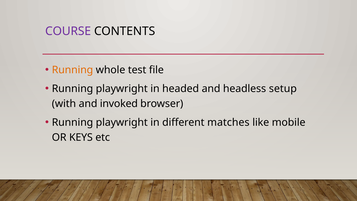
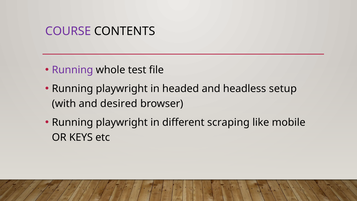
Running colour: orange -> purple (73, 70)
invoked: invoked -> desired (119, 104)
matches: matches -> scraping (228, 122)
